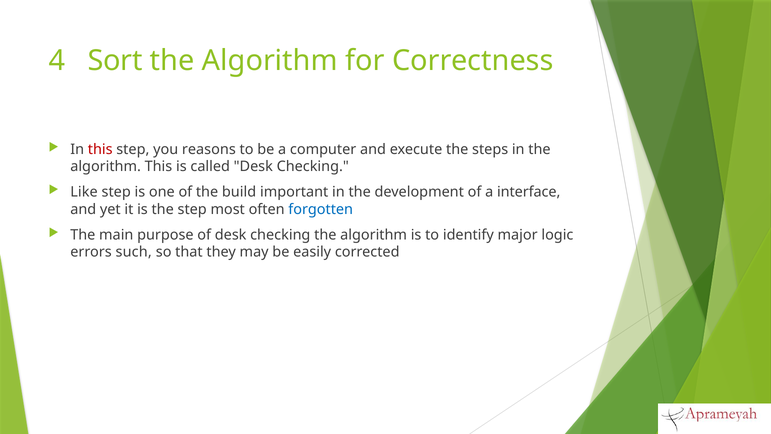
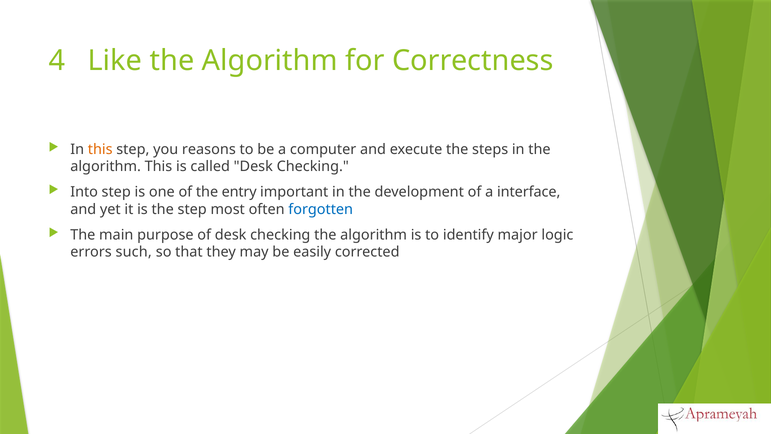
Sort: Sort -> Like (115, 61)
this colour: red -> orange (100, 149)
Like: Like -> Into (84, 192)
build: build -> entry (239, 192)
